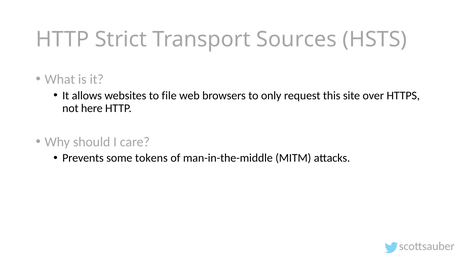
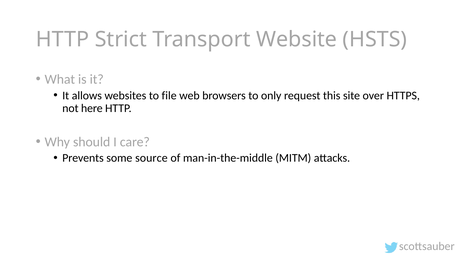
Sources: Sources -> Website (297, 39)
tokens: tokens -> source (151, 158)
